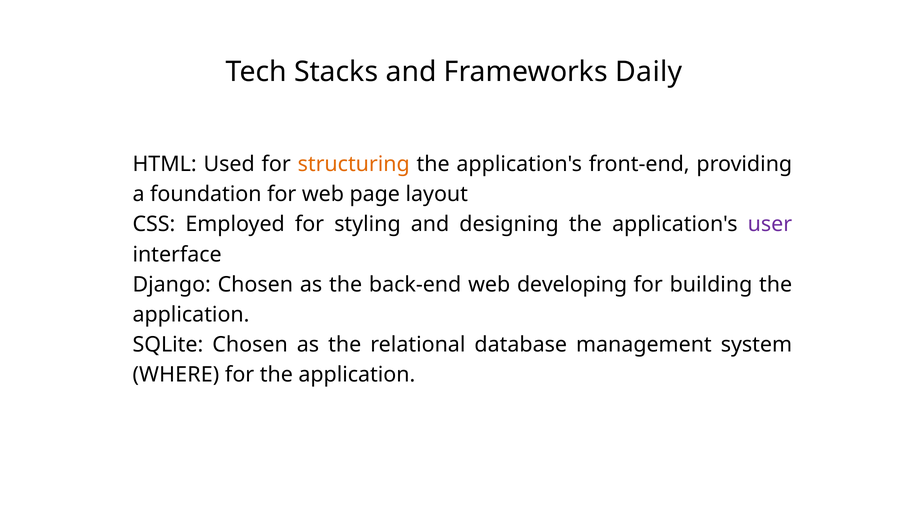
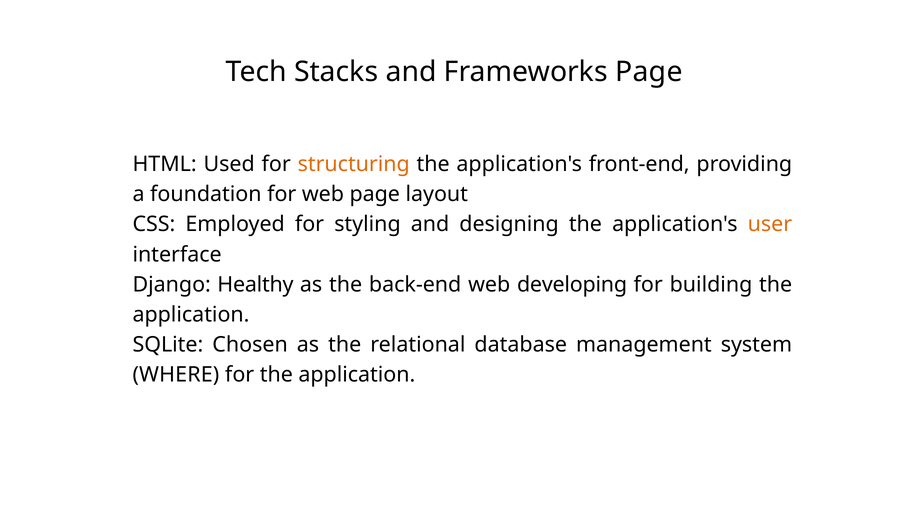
Frameworks Daily: Daily -> Page (649, 72)
user colour: purple -> orange (770, 225)
Django Chosen: Chosen -> Healthy (255, 285)
